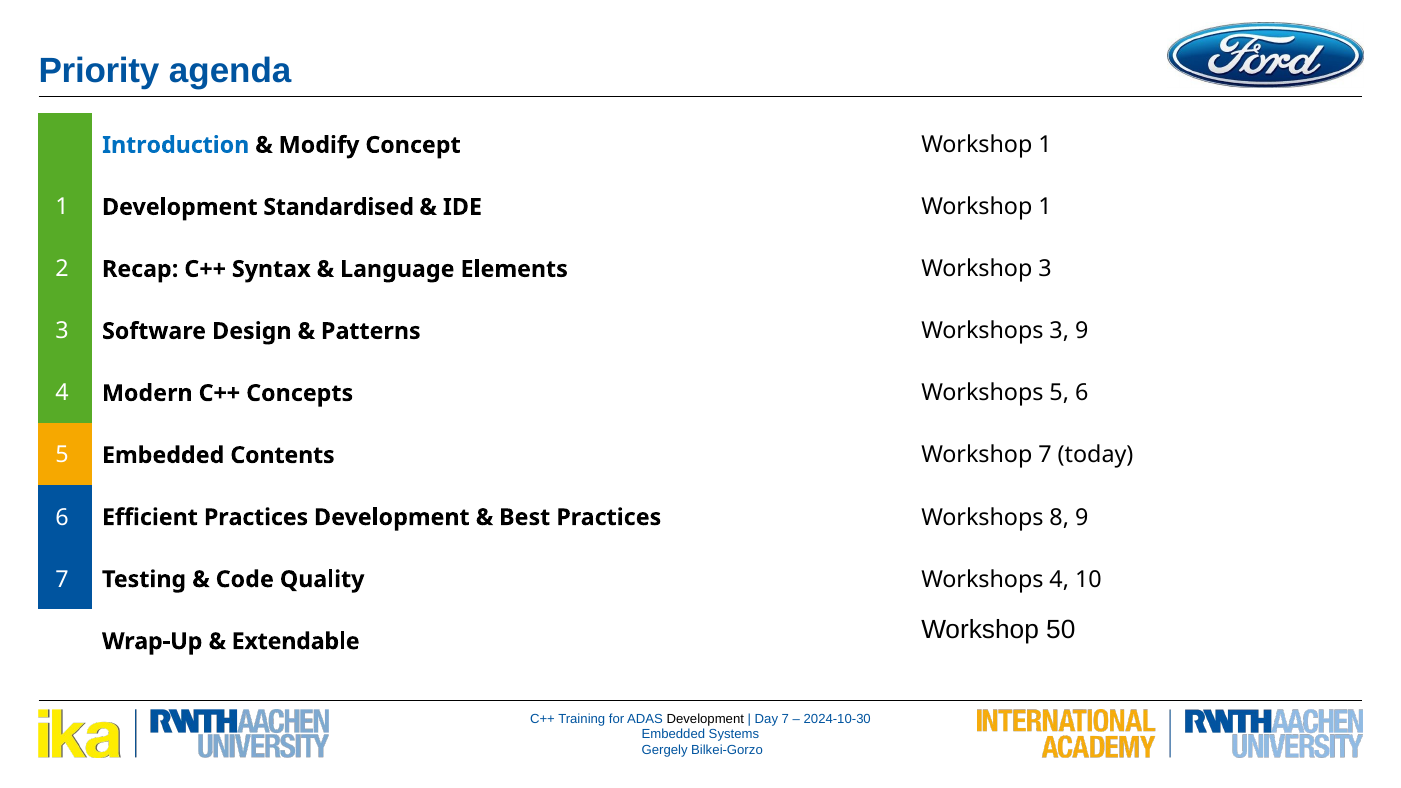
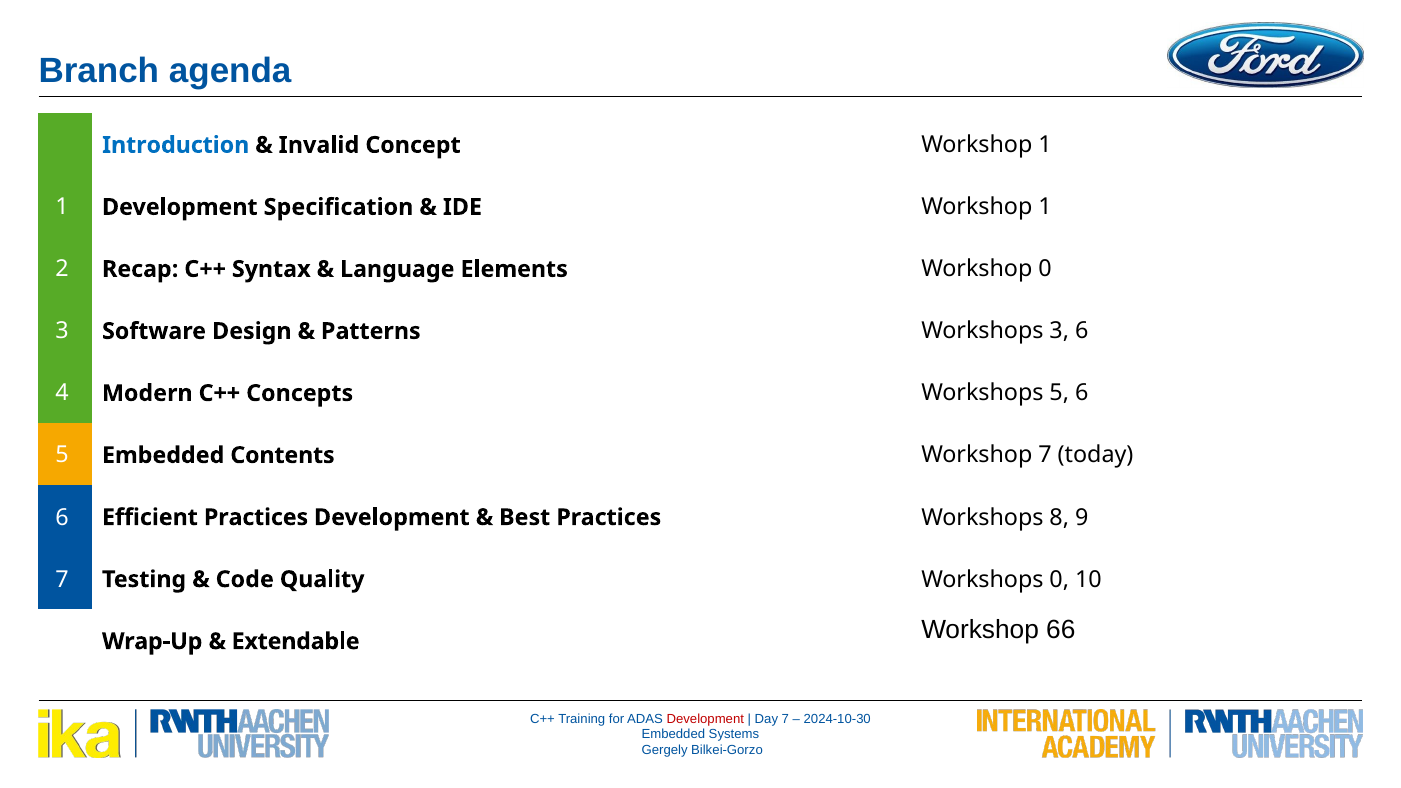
Priority: Priority -> Branch (99, 71)
Modify: Modify -> Invalid (319, 145)
Standardised: Standardised -> Specification (339, 207)
Workshop 3: 3 -> 0 (1045, 269)
3 9: 9 -> 6 (1082, 331)
Workshops 4: 4 -> 0 (1059, 579)
50: 50 -> 66 (1061, 630)
Development colour: black -> red (705, 719)
